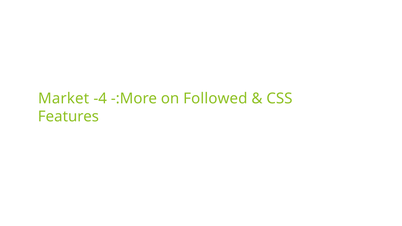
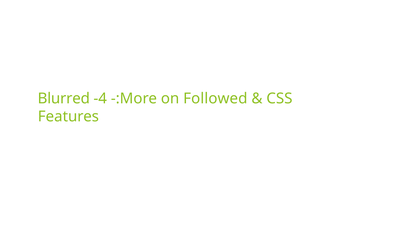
Market: Market -> Blurred (64, 99)
